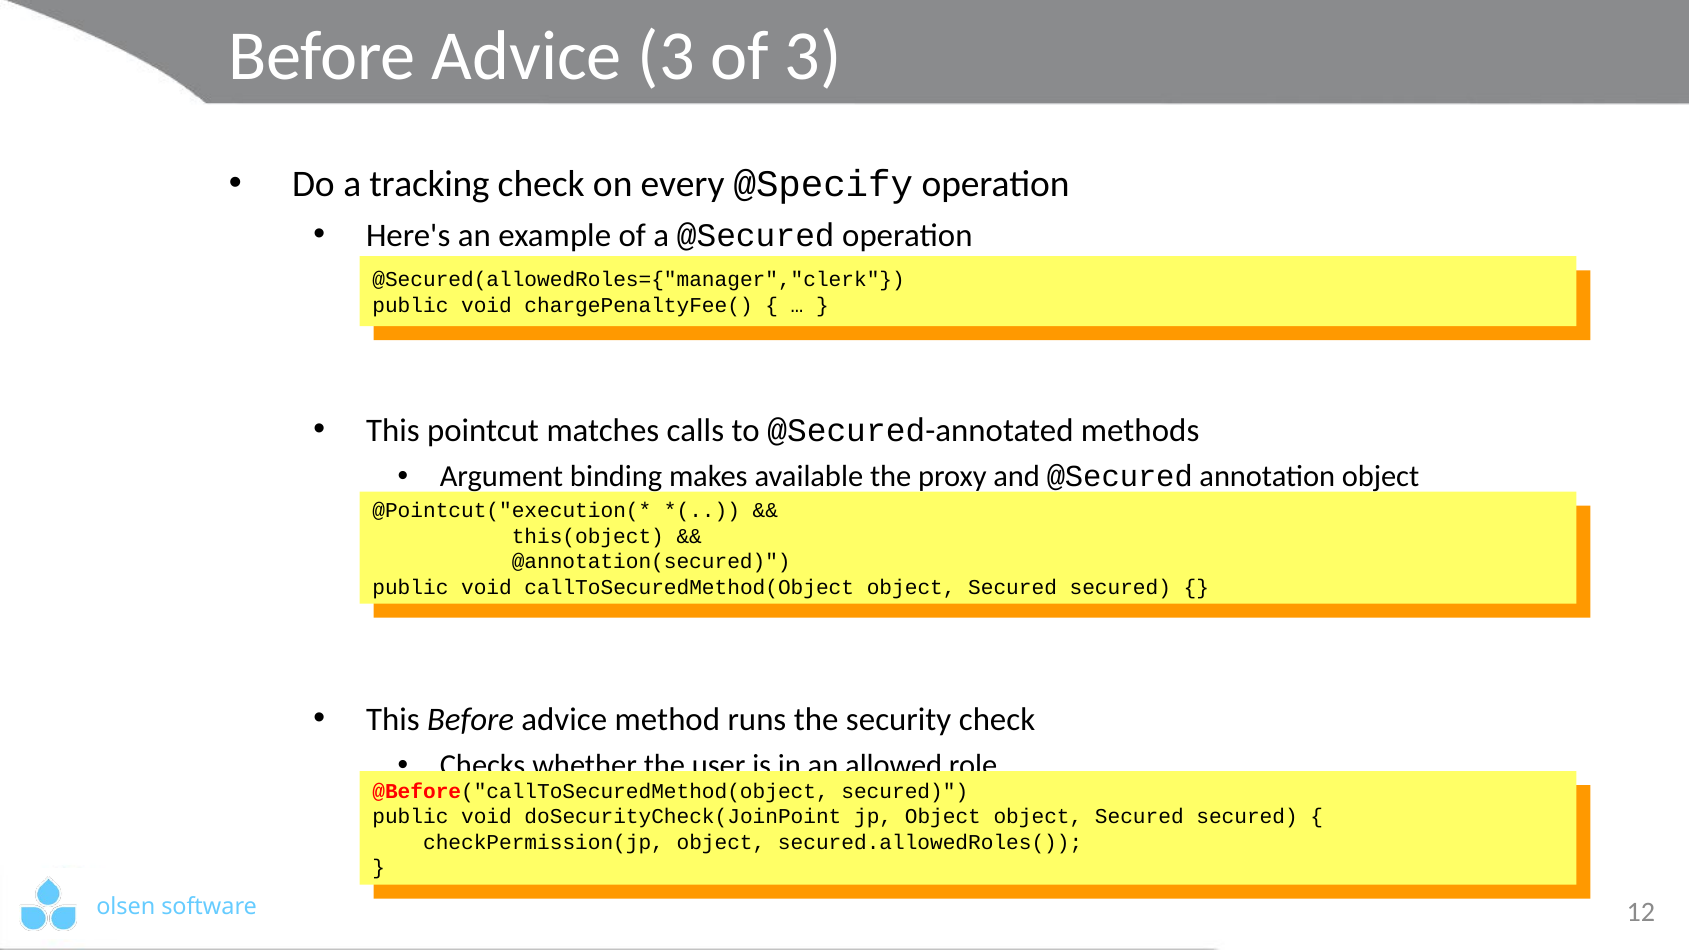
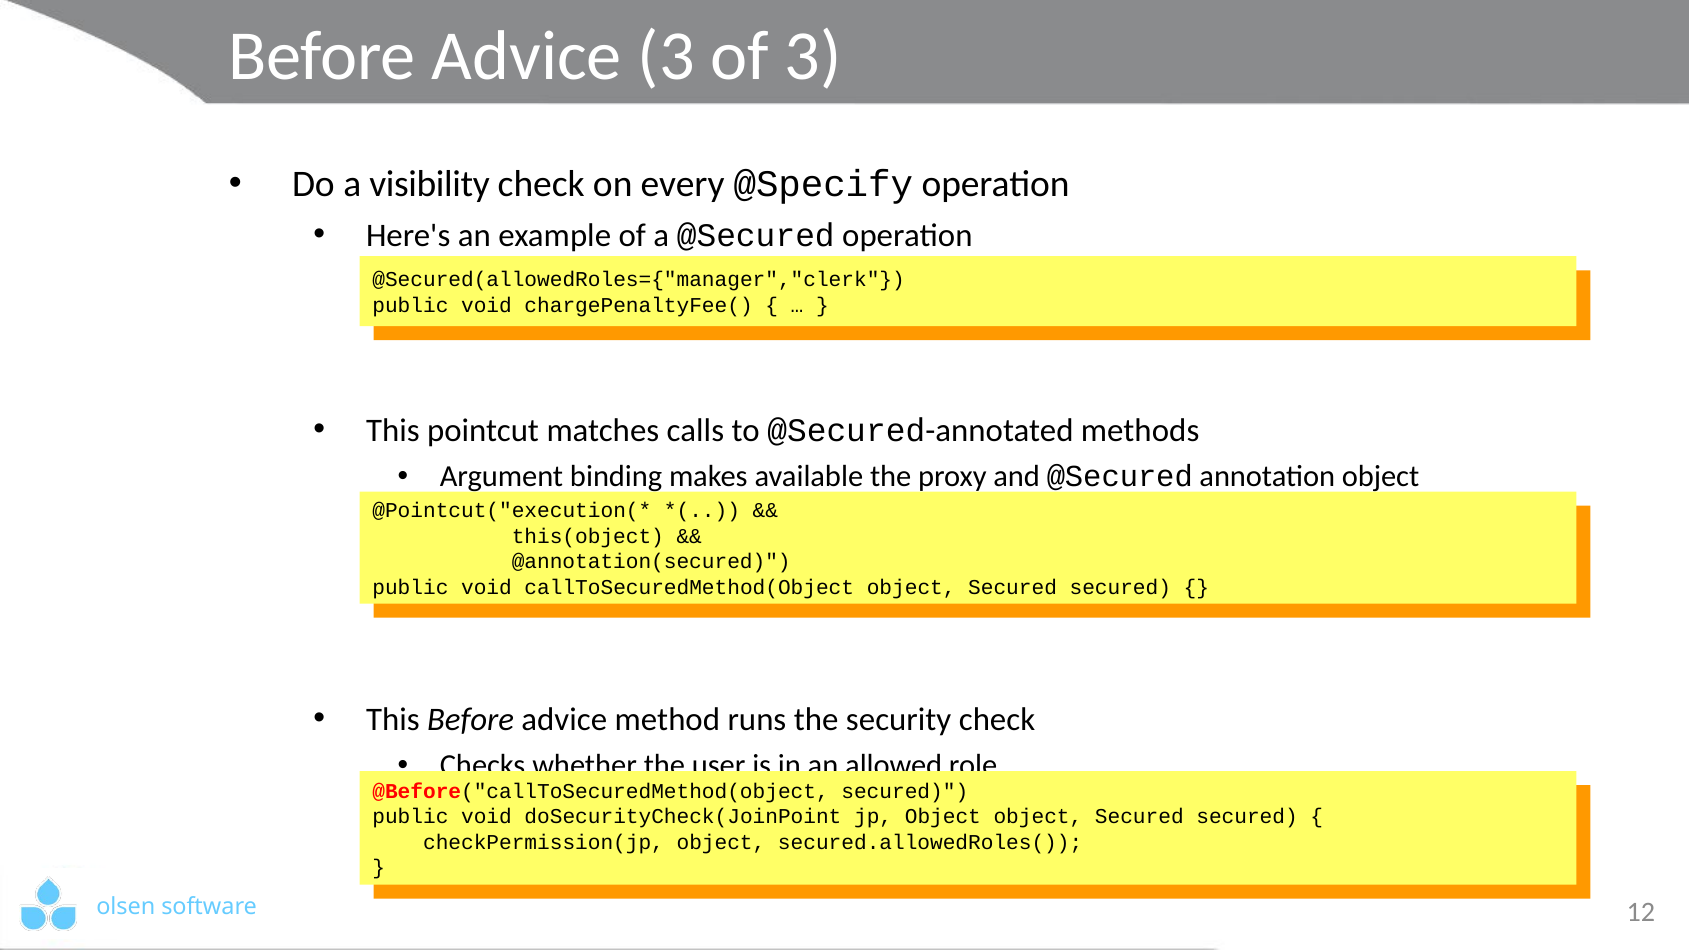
tracking: tracking -> visibility (430, 184)
